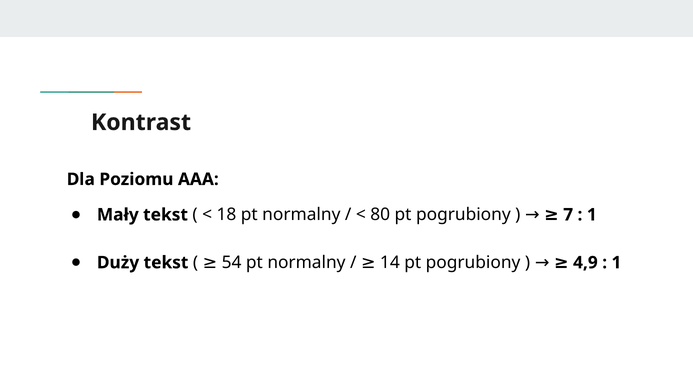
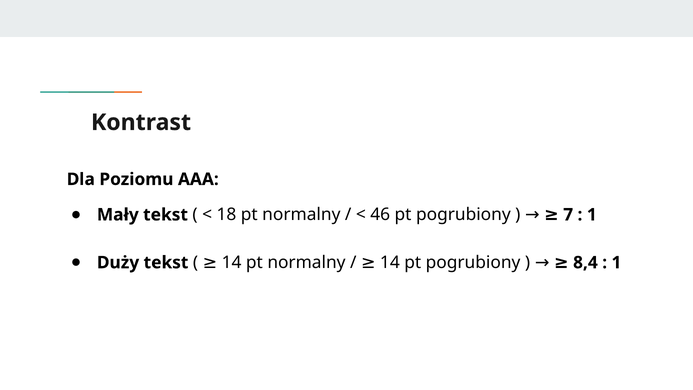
80: 80 -> 46 (380, 215)
54: 54 -> 14 (232, 262)
4,9: 4,9 -> 8,4 (585, 262)
